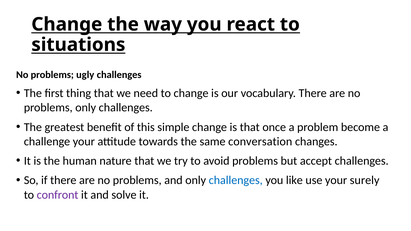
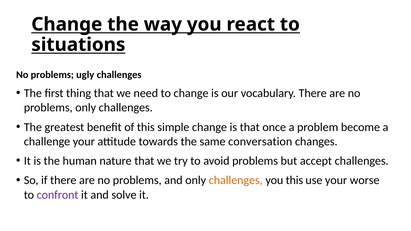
challenges colour: blue -> orange (236, 181)
you like: like -> this (294, 181)
surely: surely -> worse (365, 181)
